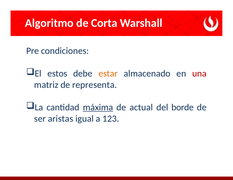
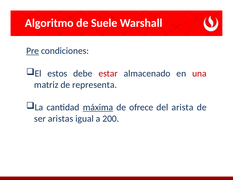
Corta: Corta -> Suele (104, 23)
Pre underline: none -> present (33, 51)
estar colour: orange -> red (108, 73)
actual: actual -> ofrece (141, 107)
borde: borde -> arista (183, 107)
123: 123 -> 200 (111, 119)
